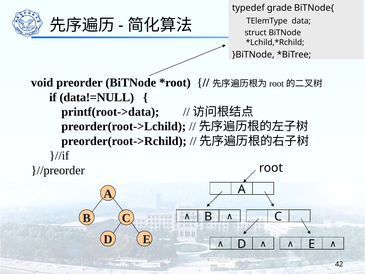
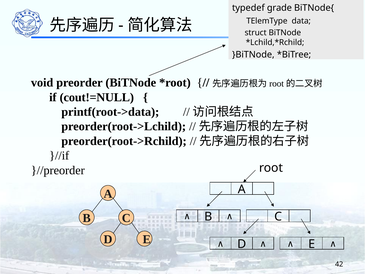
data!=NULL: data!=NULL -> cout!=NULL (97, 97)
